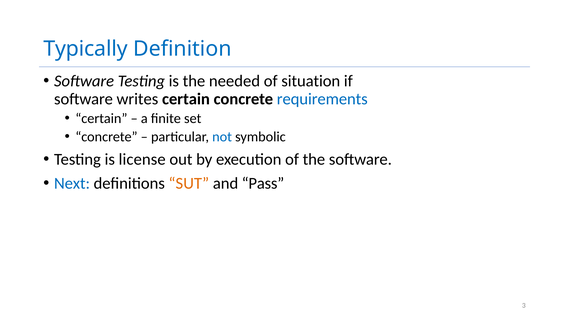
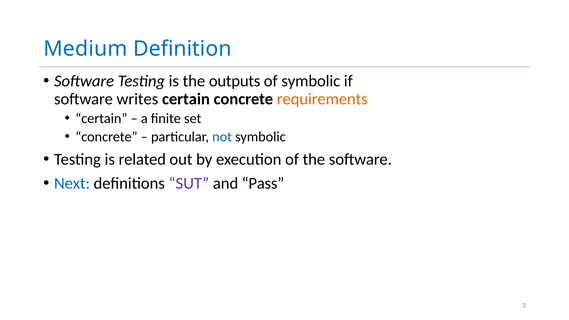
Typically: Typically -> Medium (85, 49)
needed: needed -> outputs (235, 81)
of situation: situation -> symbolic (311, 81)
requirements colour: blue -> orange (322, 99)
license: license -> related (142, 159)
SUT colour: orange -> purple (189, 183)
